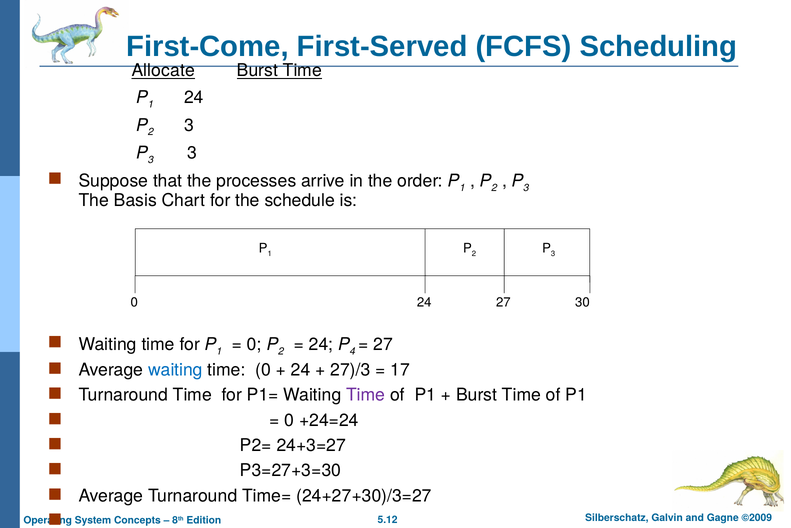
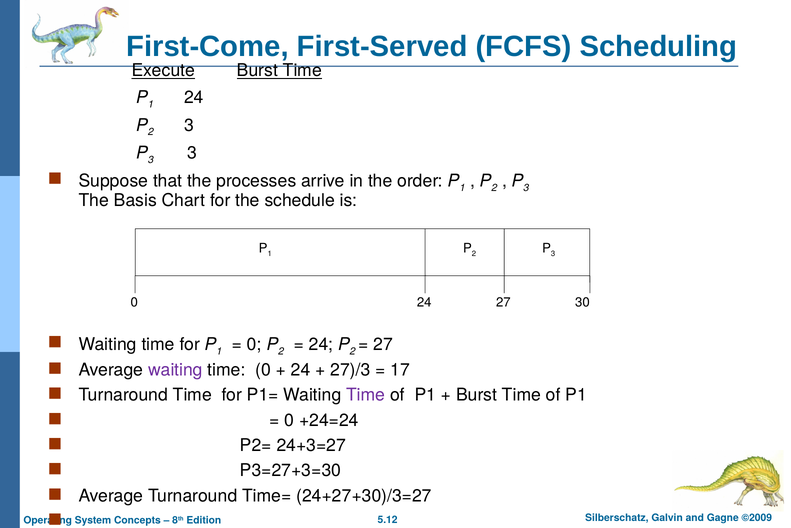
Allocate: Allocate -> Execute (163, 70)
4: 4 -> 2 (353, 351)
waiting colour: blue -> purple (175, 370)
